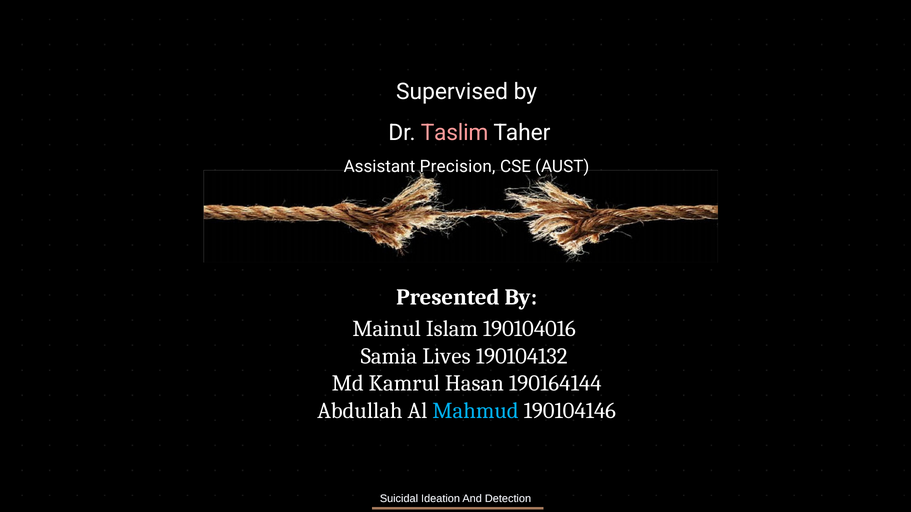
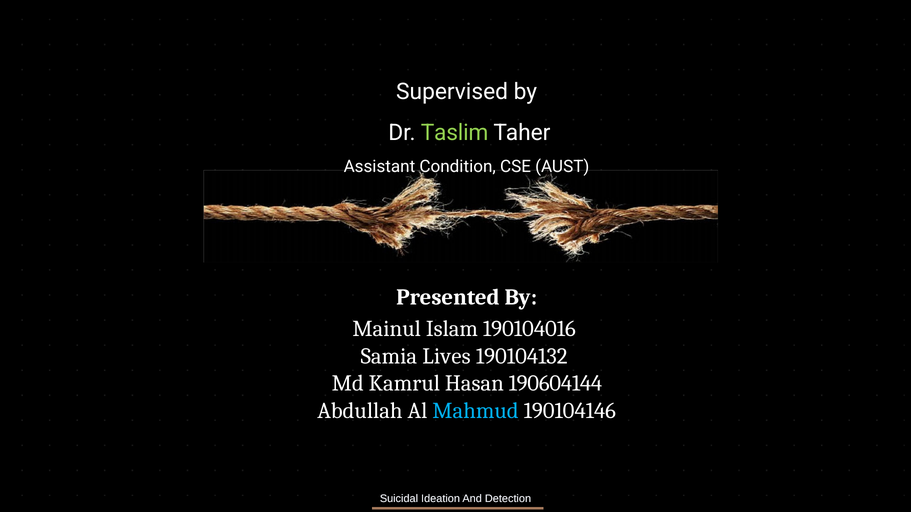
Taslim colour: pink -> light green (455, 133)
Precision: Precision -> Condition (458, 167)
190164144: 190164144 -> 190604144 (555, 384)
